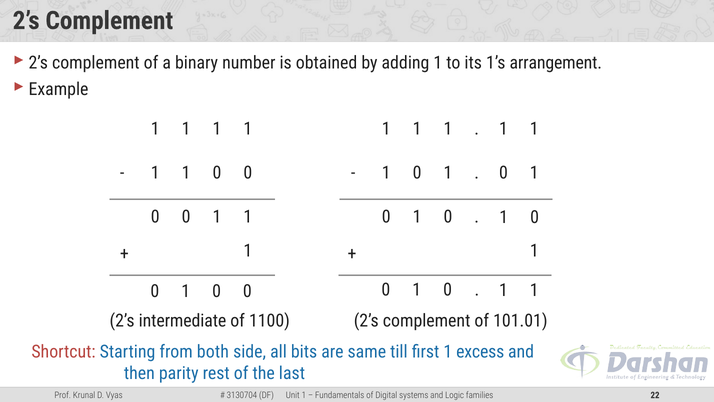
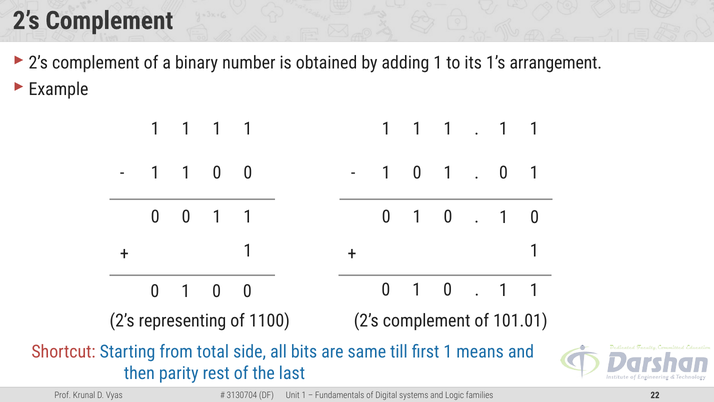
intermediate: intermediate -> representing (182, 321)
both: both -> total (213, 352)
excess: excess -> means (480, 352)
